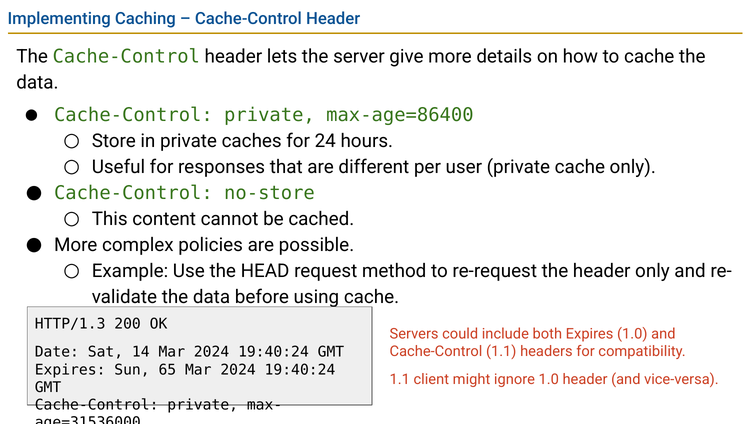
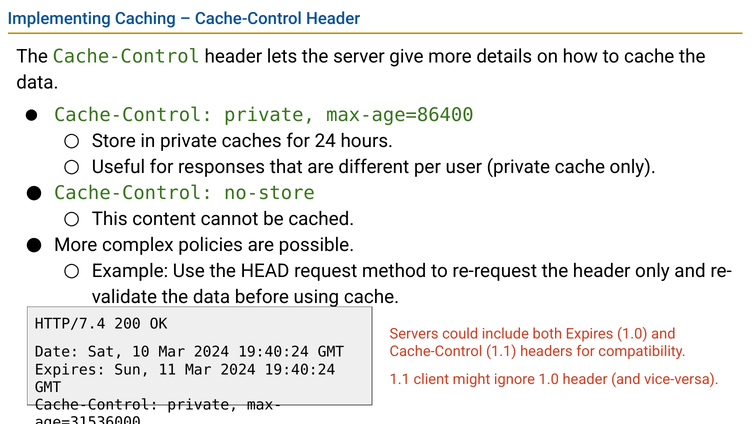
HTTP/1.3: HTTP/1.3 -> HTTP/7.4 (70, 324)
14: 14 -> 10 (141, 352)
65: 65 -> 11 (167, 370)
